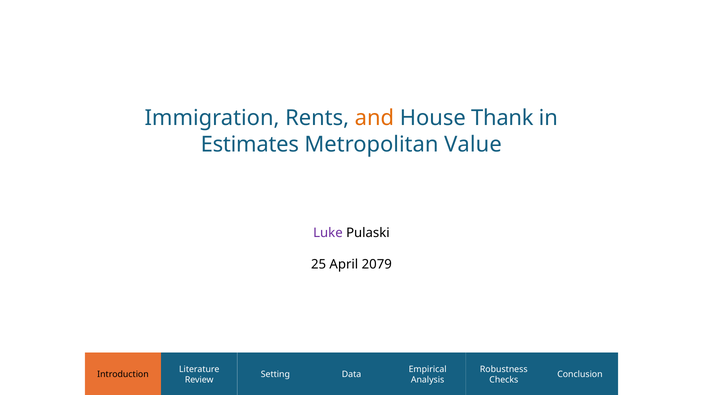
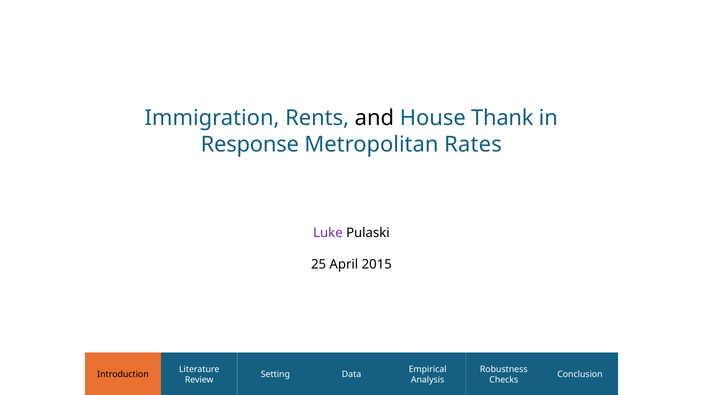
and colour: orange -> black (374, 118)
Estimates: Estimates -> Response (250, 145)
Value: Value -> Rates (473, 145)
2079: 2079 -> 2015 (377, 265)
